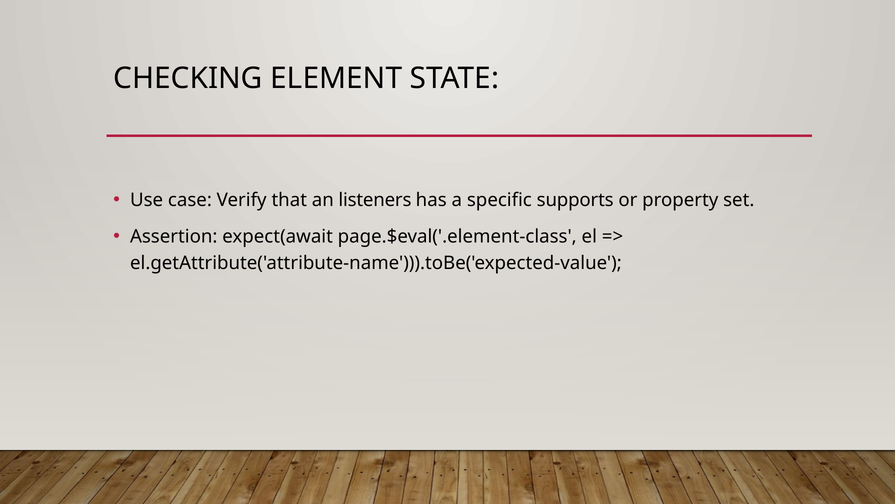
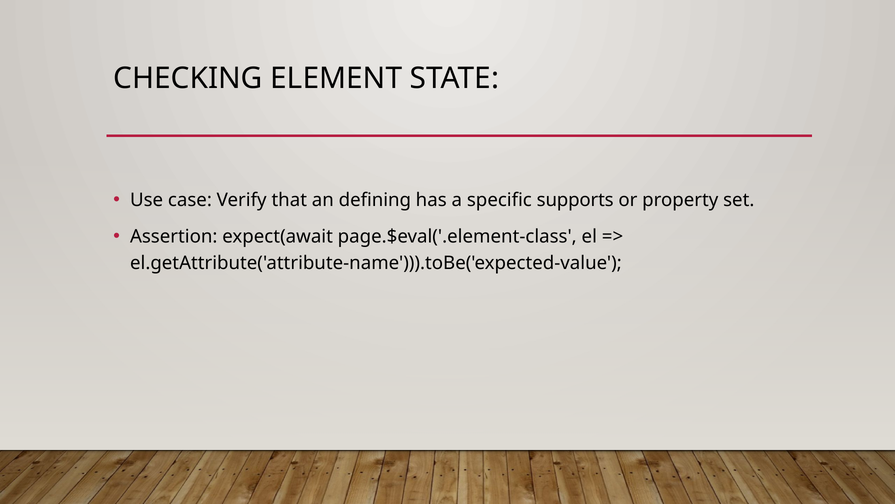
listeners: listeners -> defining (375, 200)
